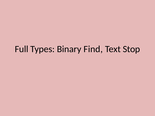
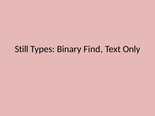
Full: Full -> Still (22, 49)
Stop: Stop -> Only (131, 49)
